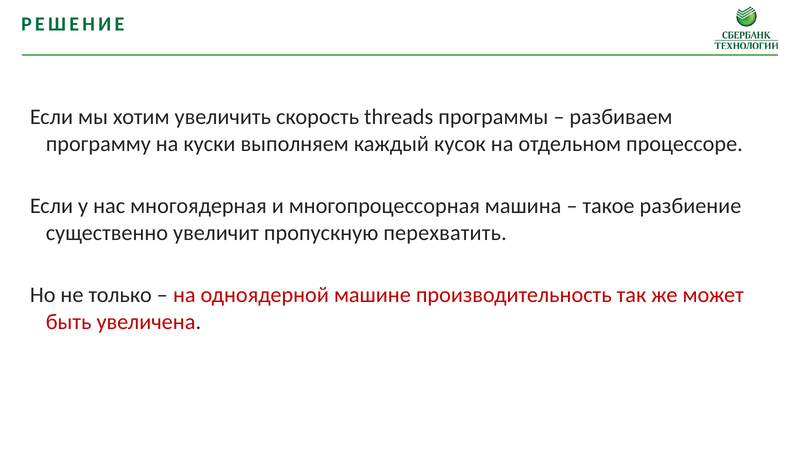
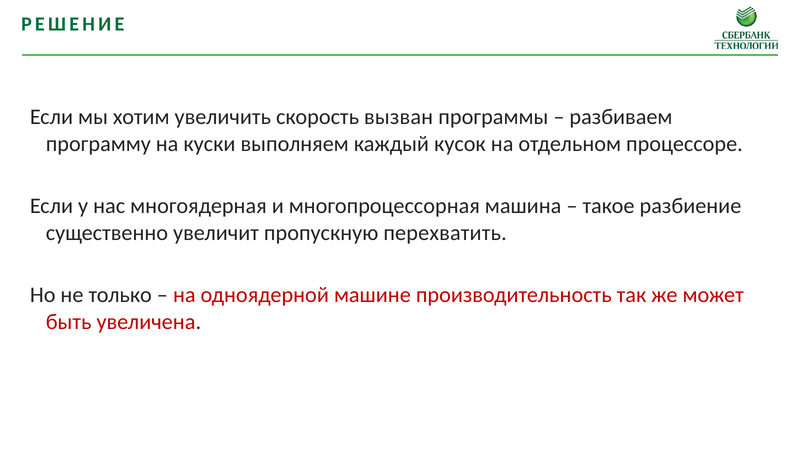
threads: threads -> вызван (399, 117)
